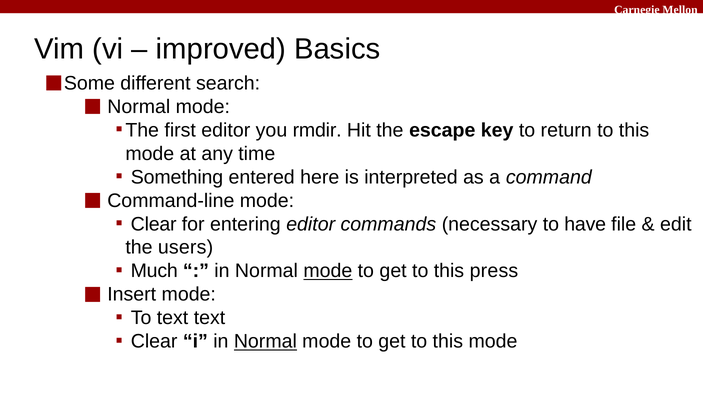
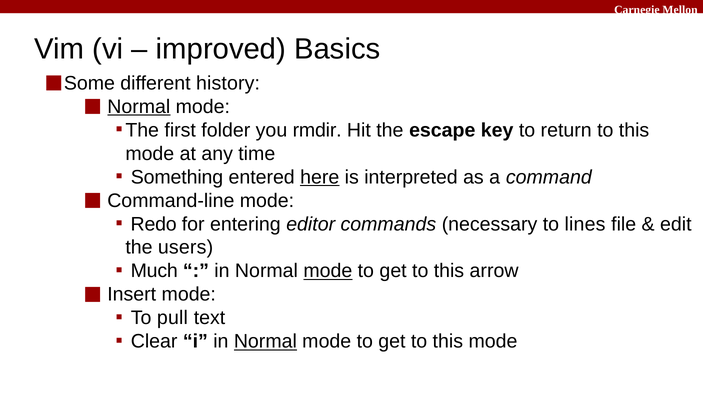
search: search -> history (228, 83)
Normal underline: none -> present (139, 107)
first editor: editor -> folder (226, 130)
here underline: none -> present (320, 177)
Clear: Clear -> Redo (154, 224)
have: have -> lines (585, 224)
press: press -> arrow (494, 271)
To text: text -> pull (172, 318)
